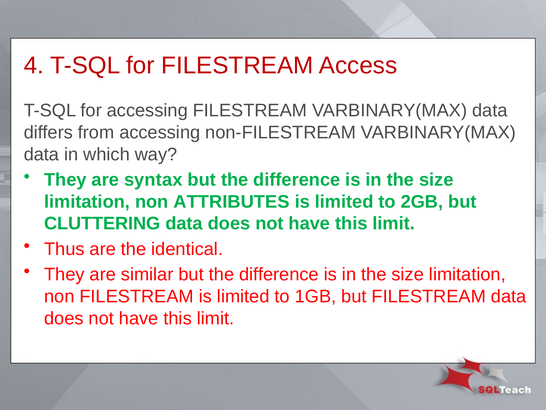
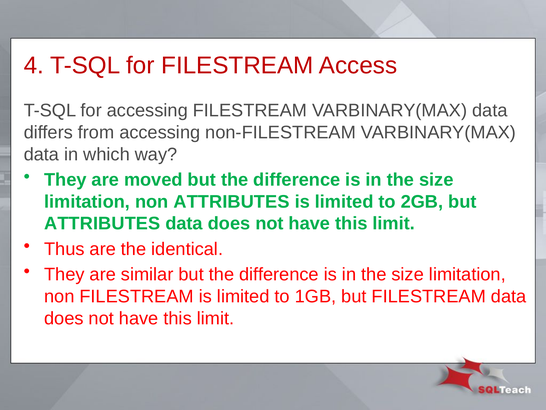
syntax: syntax -> moved (153, 180)
CLUTTERING: CLUTTERING -> ATTRIBUTES (102, 223)
